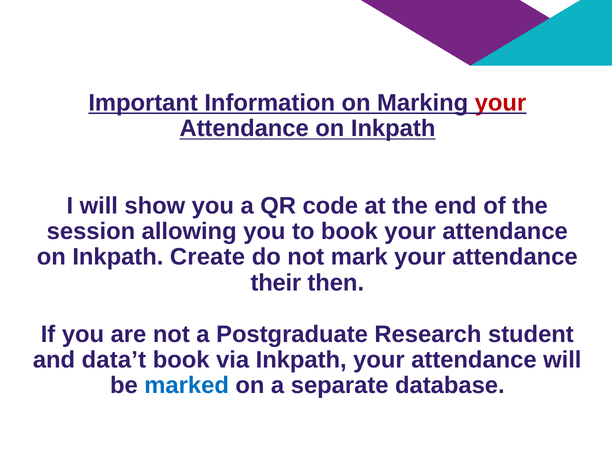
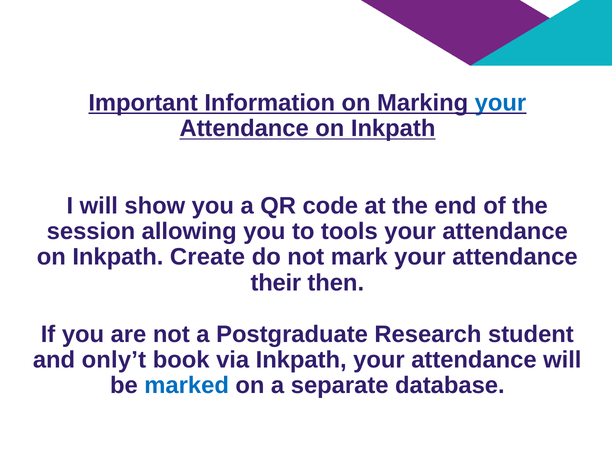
your colour: red -> blue (500, 103)
to book: book -> tools (349, 231)
data’t: data’t -> only’t (114, 360)
